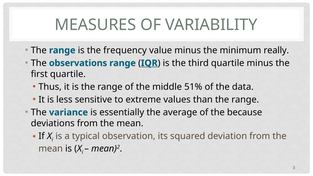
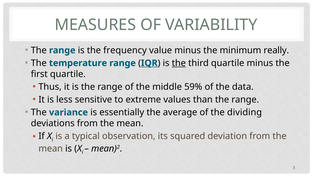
observations: observations -> temperature (78, 63)
the underline: none -> present (179, 63)
51%: 51% -> 59% (193, 87)
because: because -> dividing (245, 112)
